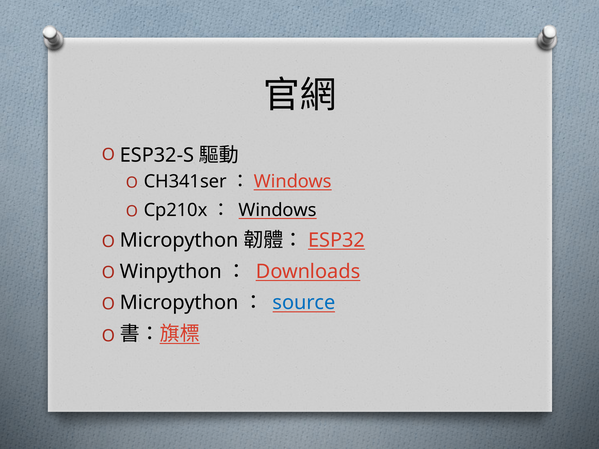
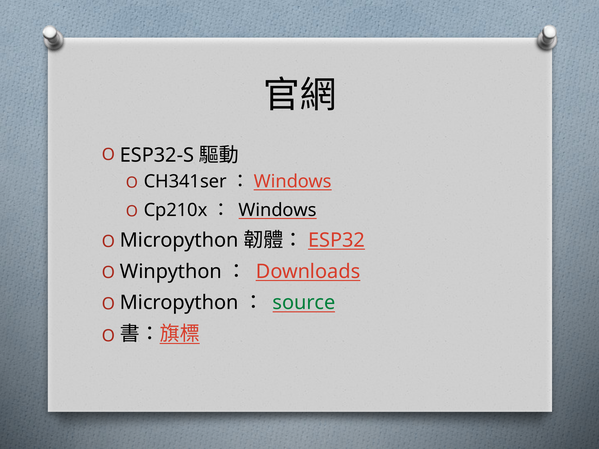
source colour: blue -> green (304, 303)
